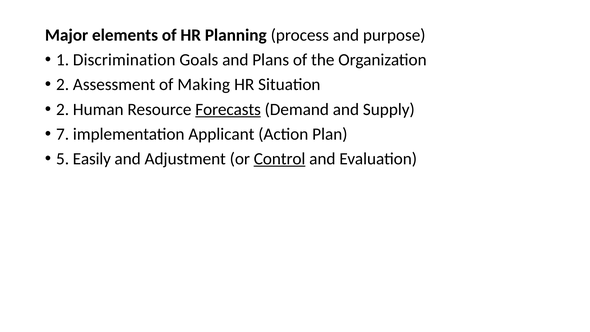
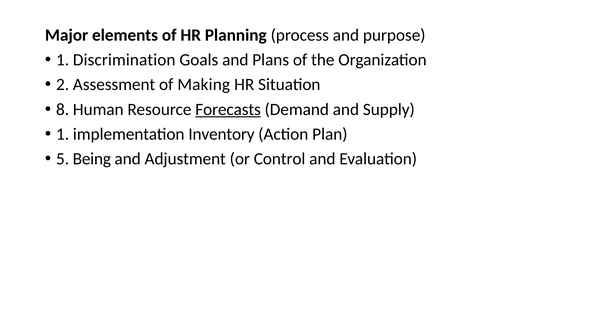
2: 2 -> 8 (63, 109)
7: 7 -> 1 (63, 134)
Applicant: Applicant -> Inventory (221, 134)
Easily: Easily -> Being (92, 159)
Control underline: present -> none (280, 159)
